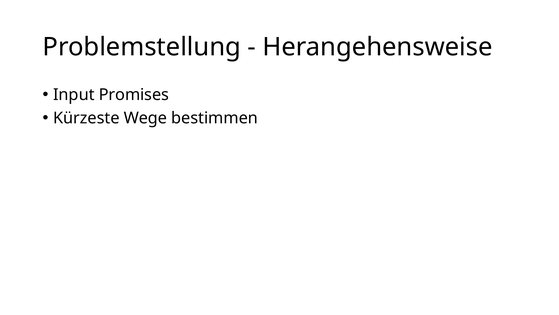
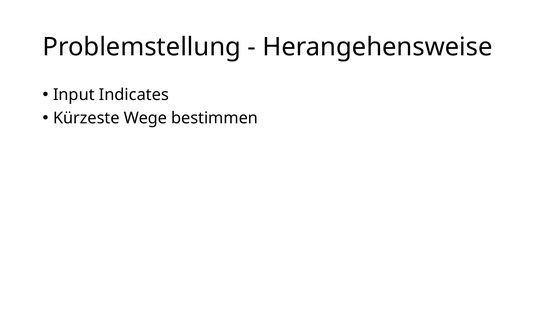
Promises: Promises -> Indicates (134, 95)
